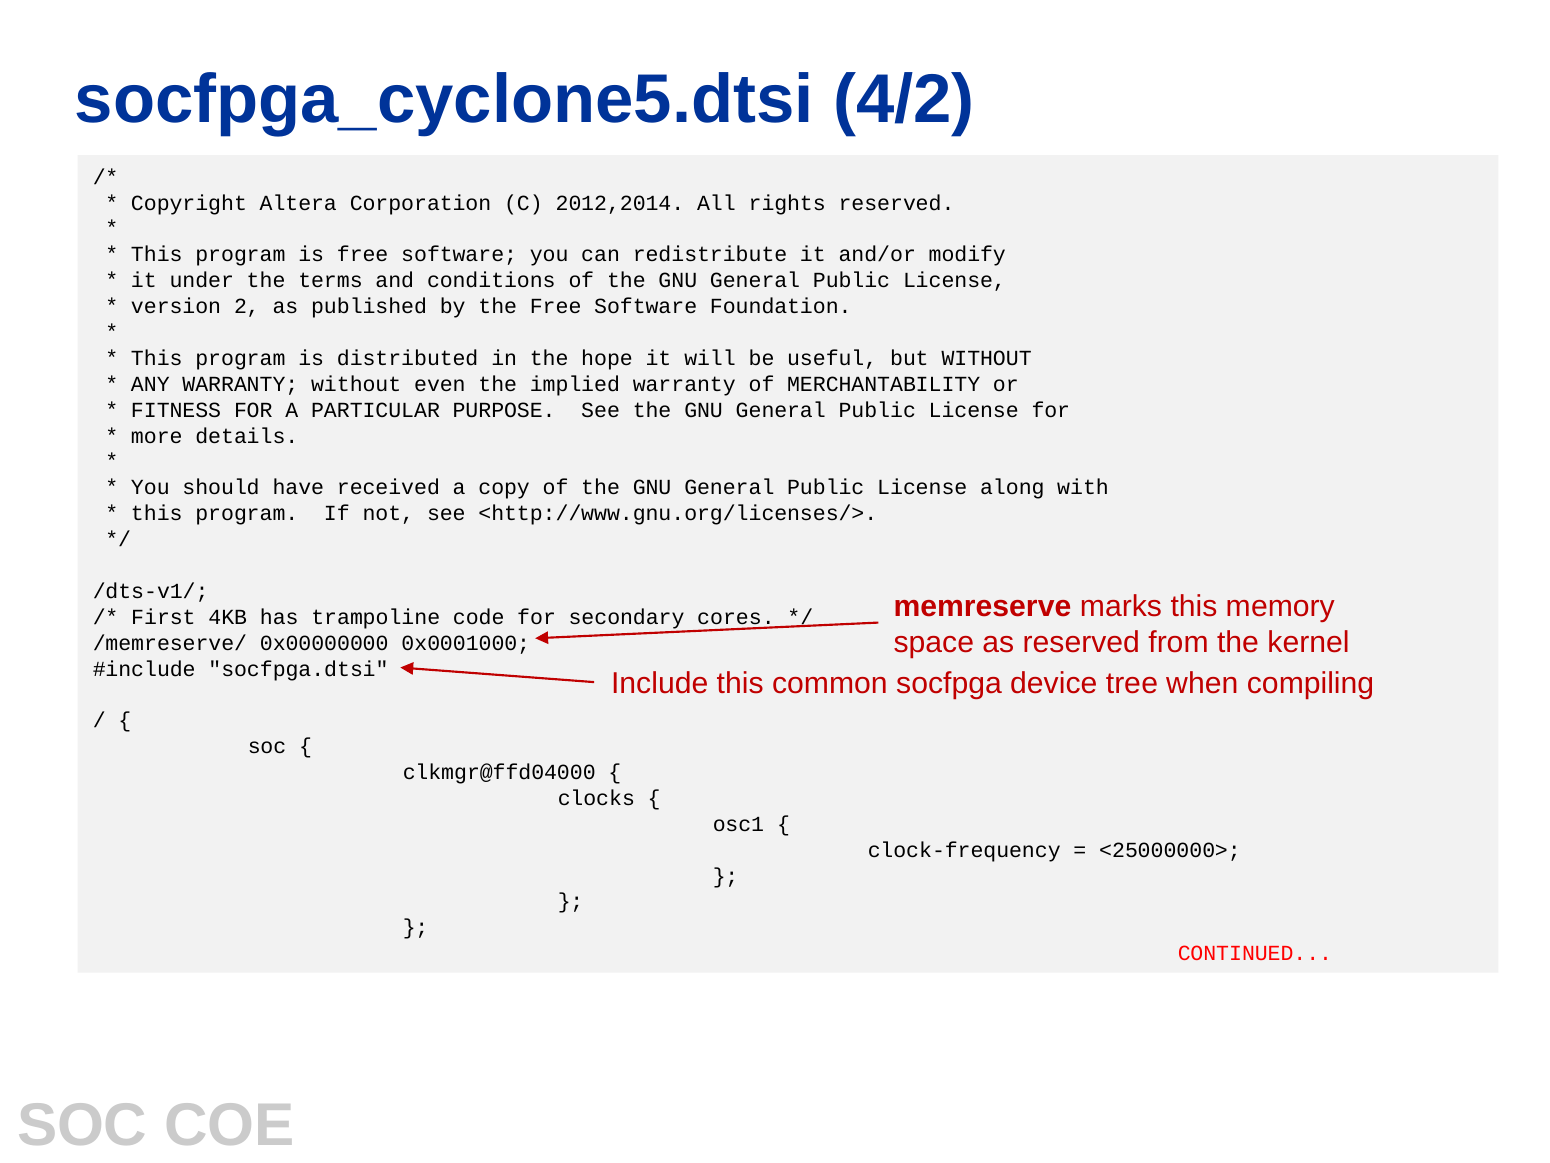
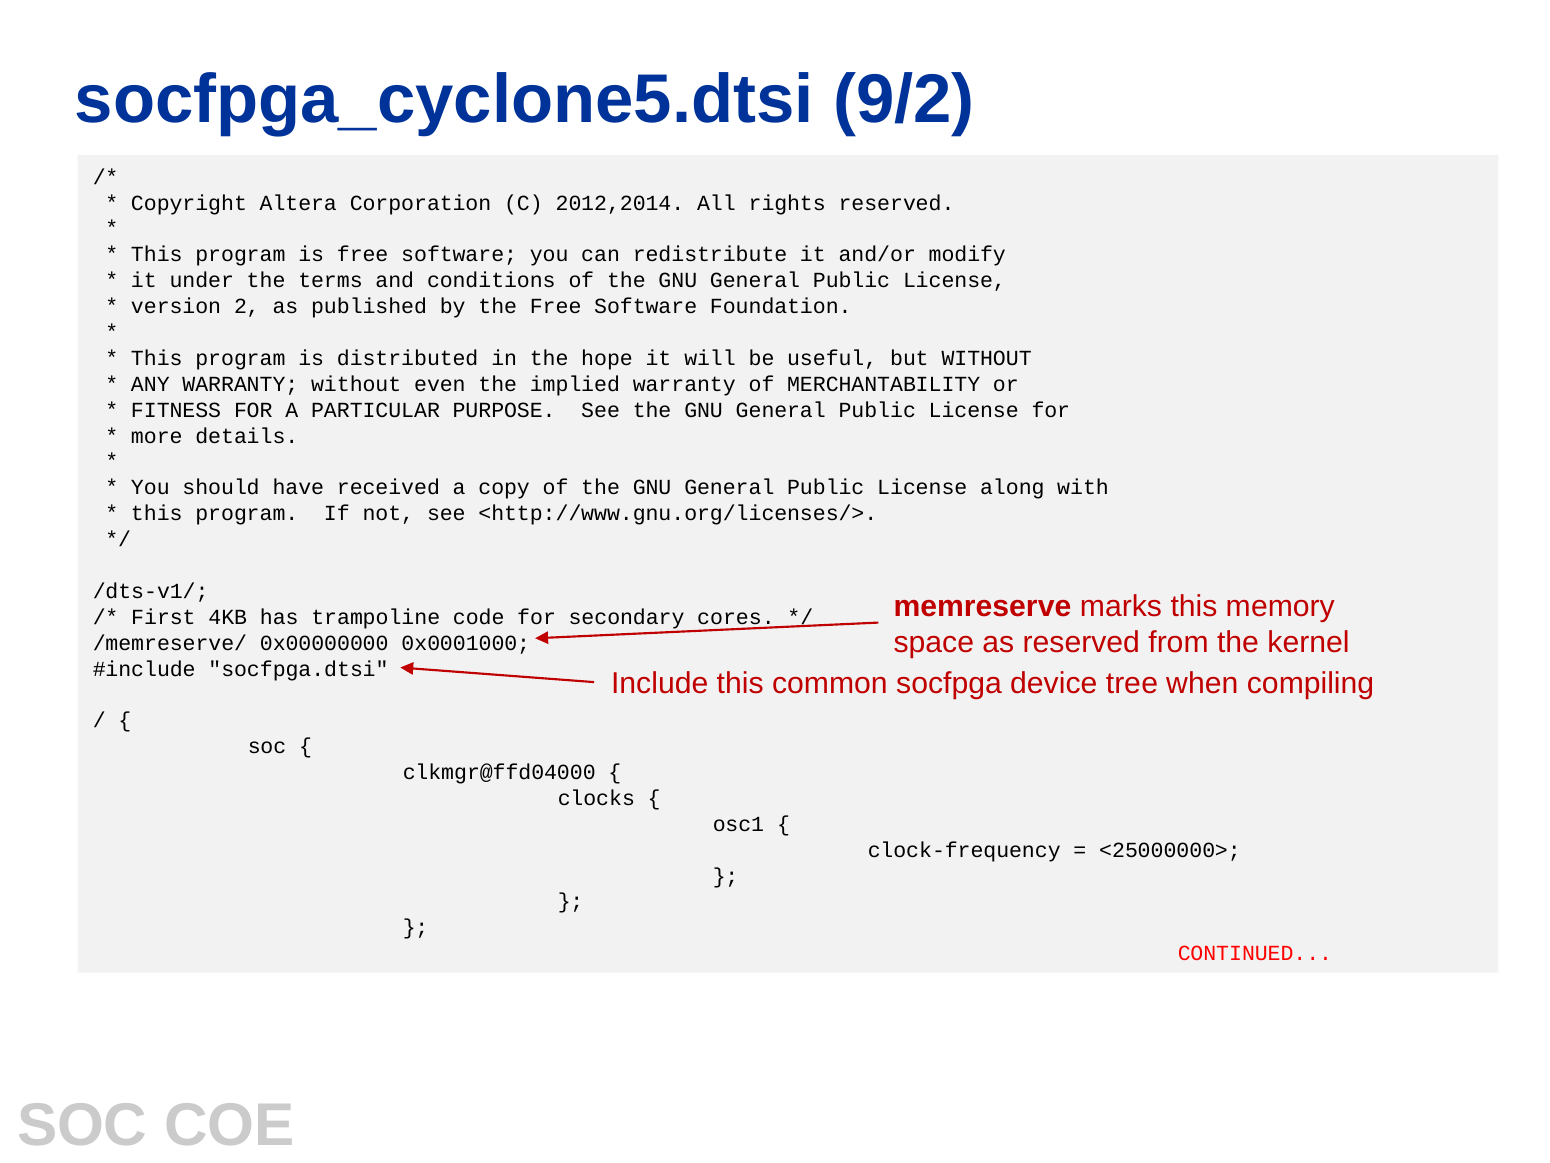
4/2: 4/2 -> 9/2 (904, 100)
